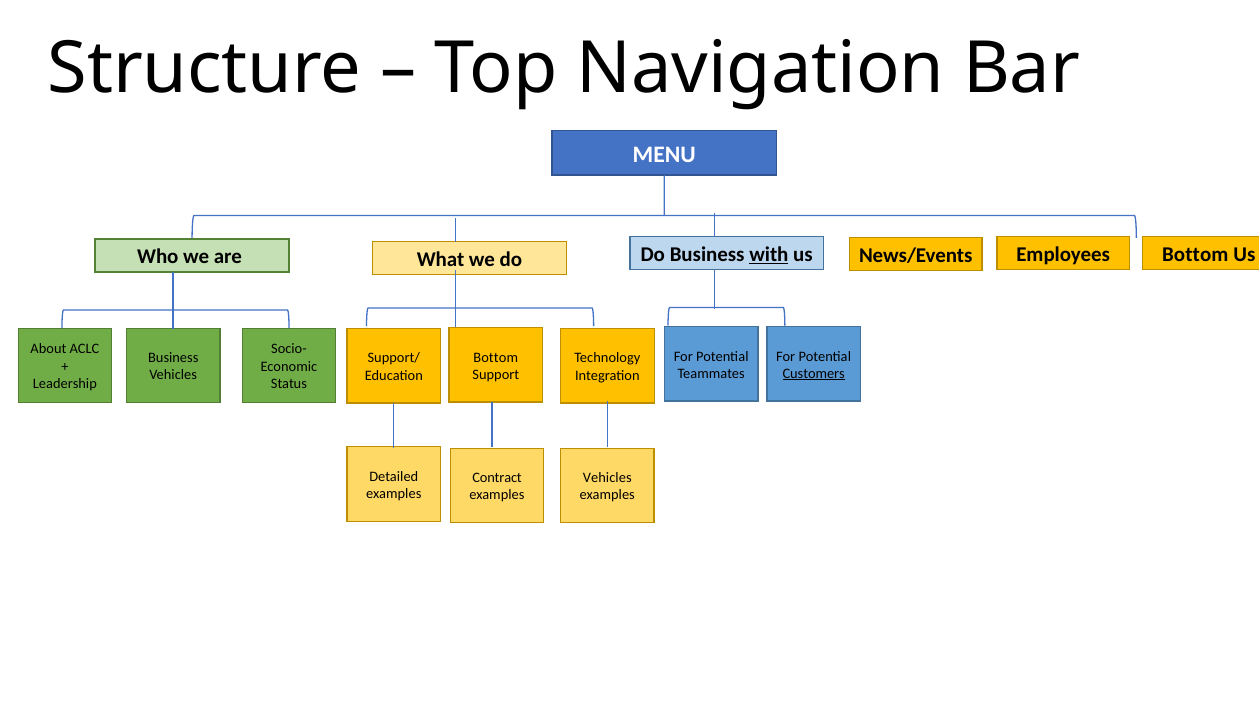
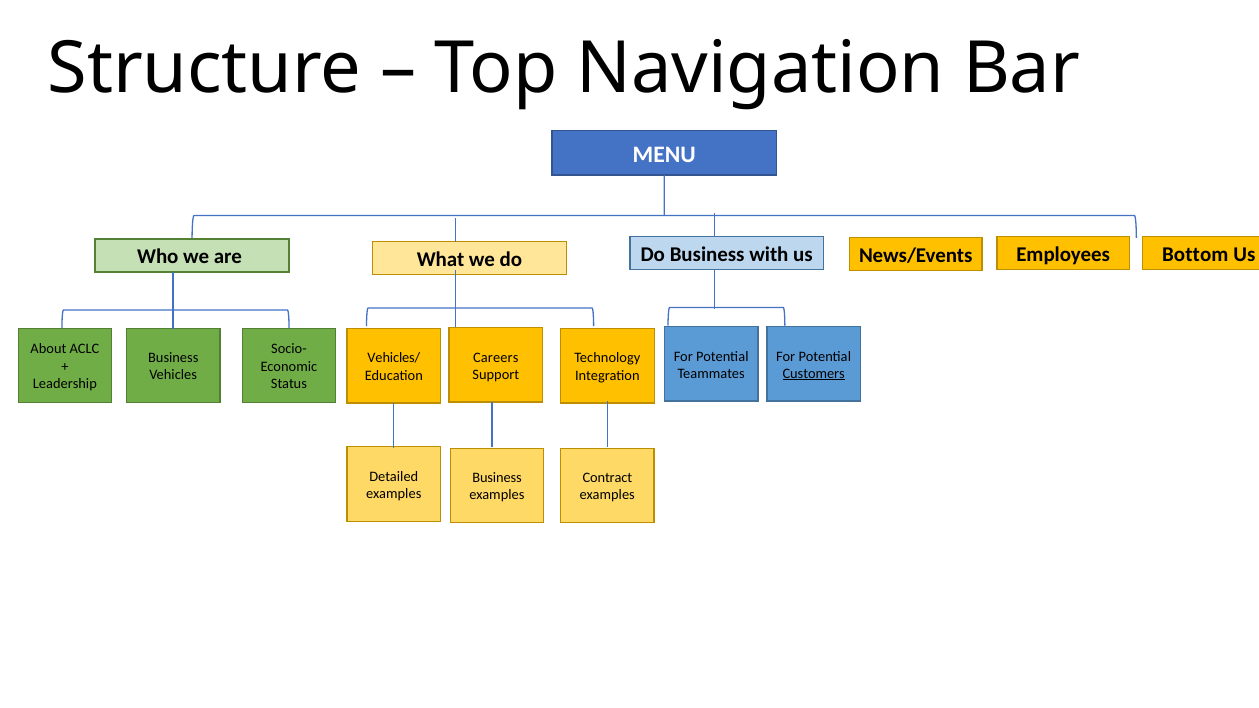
with underline: present -> none (769, 254)
Bottom: Bottom -> Careers (496, 357)
Support/: Support/ -> Vehicles/ (394, 358)
Contract: Contract -> Business (497, 478)
Vehicles: Vehicles -> Contract (607, 478)
